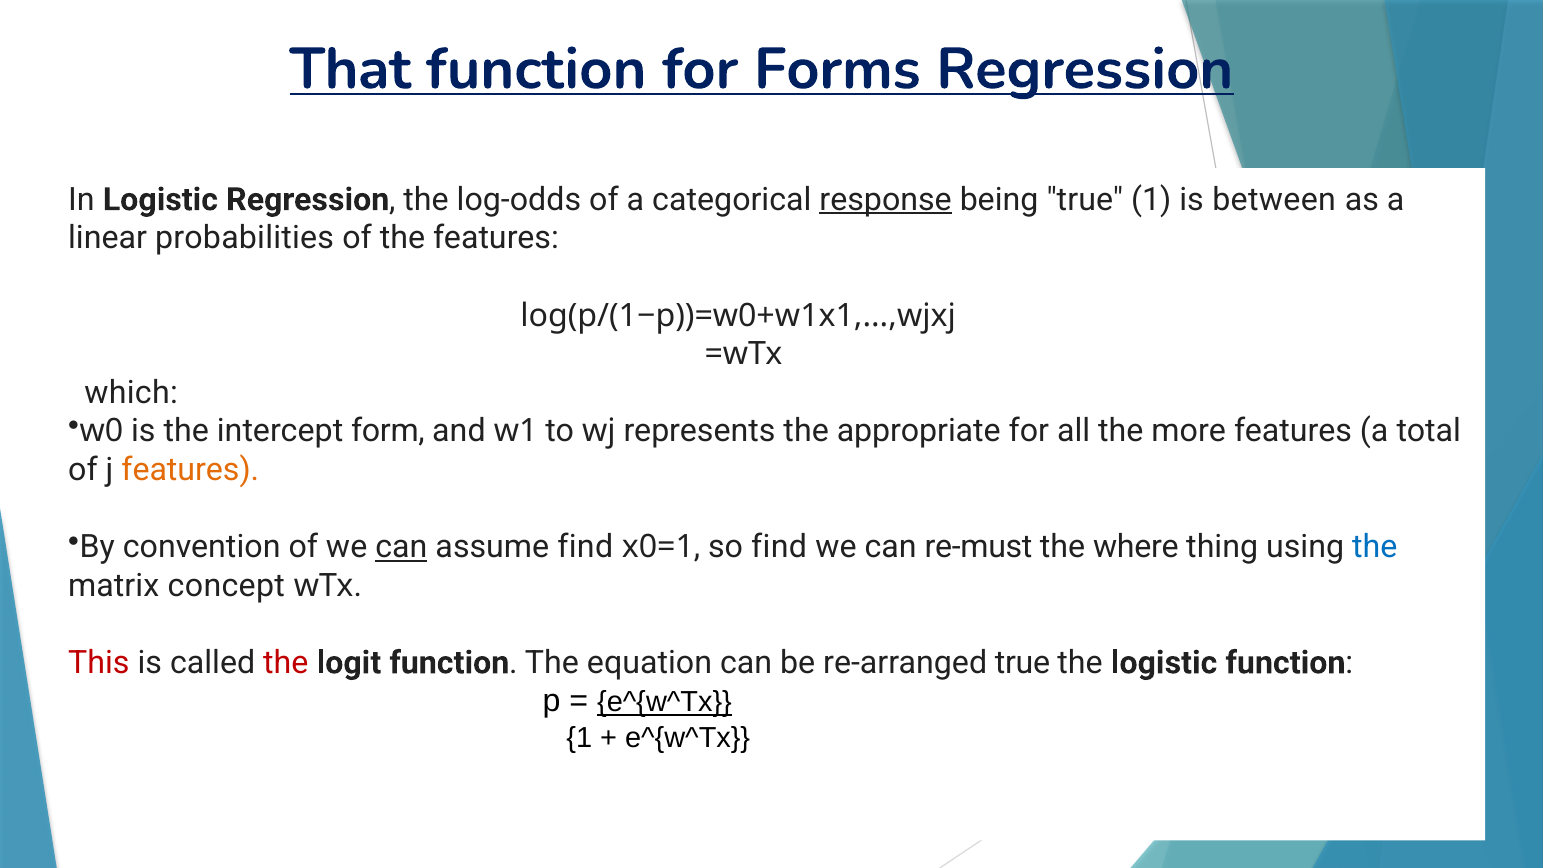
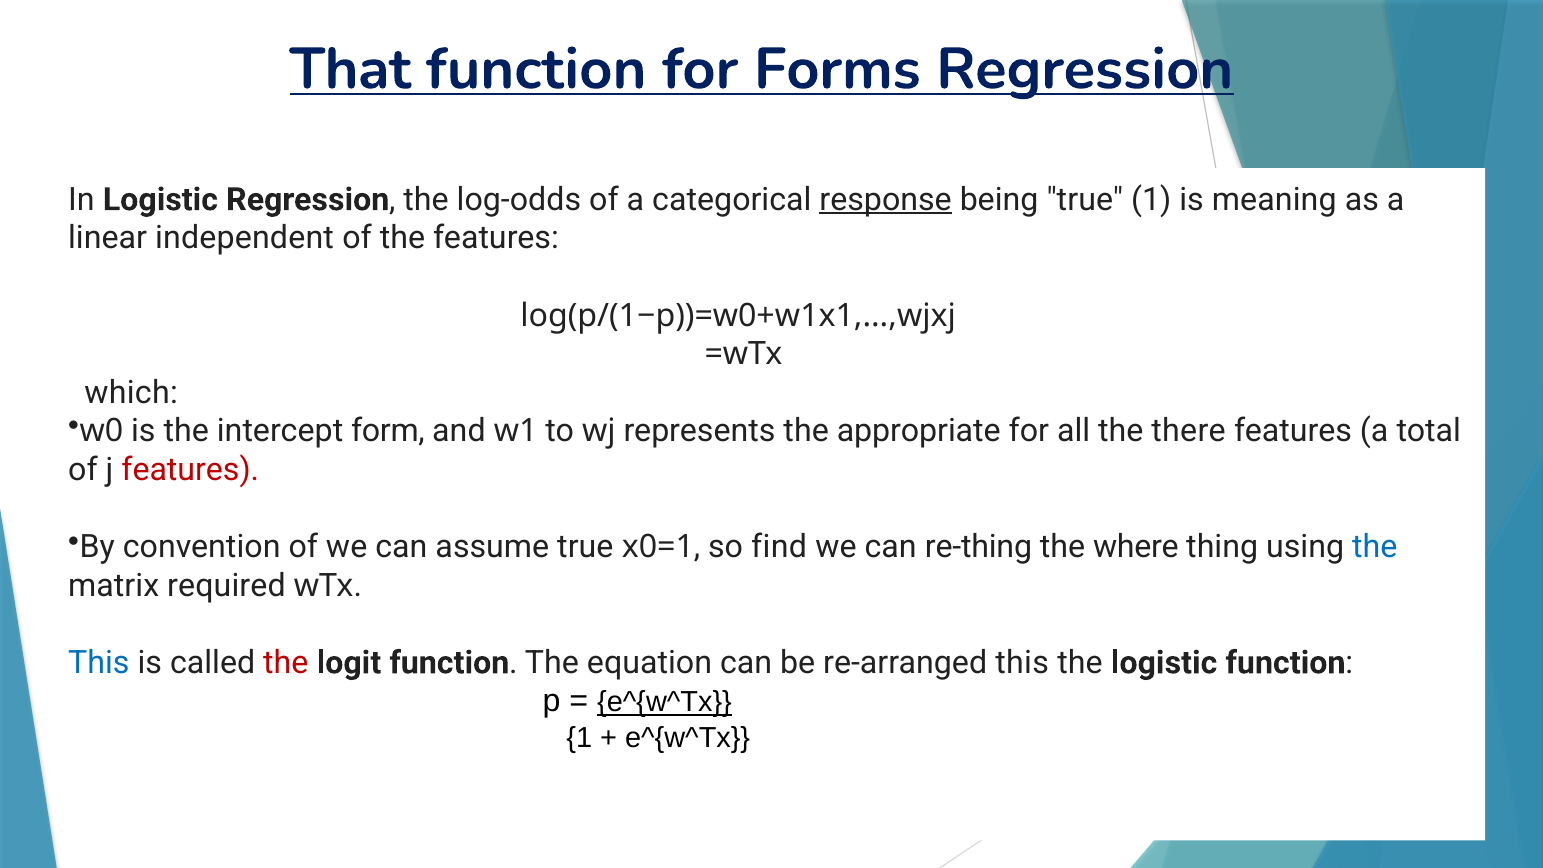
between: between -> meaning (1274, 200)
probabilities: probabilities -> independent (245, 238)
more: more -> there (1189, 431)
features colour: orange -> red (190, 470)
can underline: present -> none (401, 547)
assume find: find -> true (585, 547)
re-must: re-must -> re-thing (978, 547)
concept: concept -> required (226, 585)
This colour: red -> blue (99, 663)
re-arranged true: true -> this (1022, 663)
